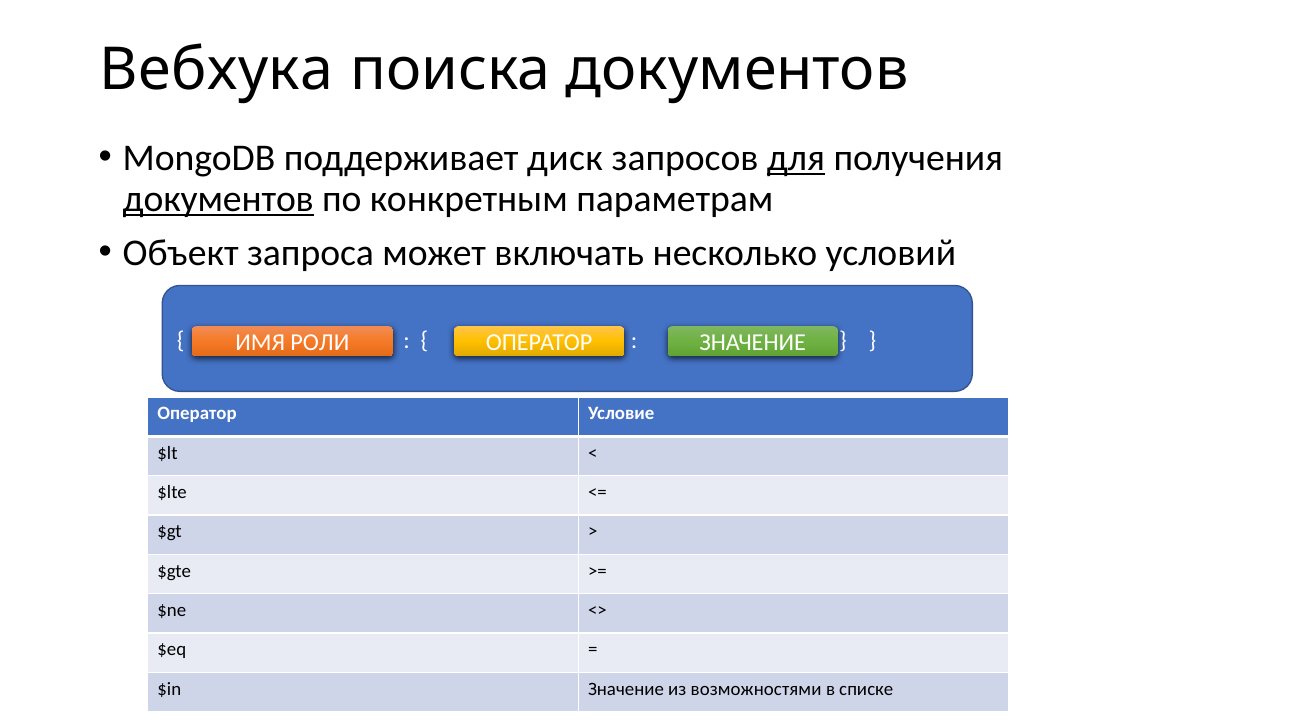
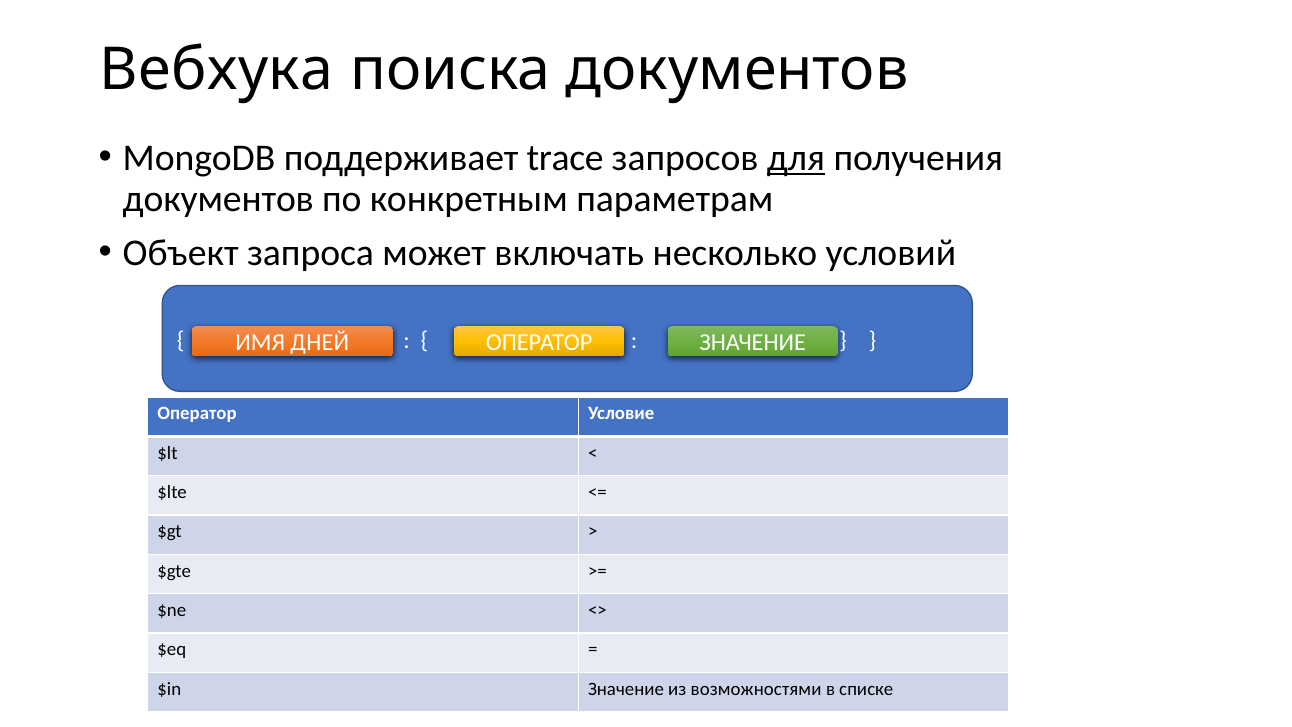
диск: диск -> trace (565, 158)
документов underline: present -> none (218, 198)
РОЛИ: РОЛИ -> ДНЕЙ (320, 343)
